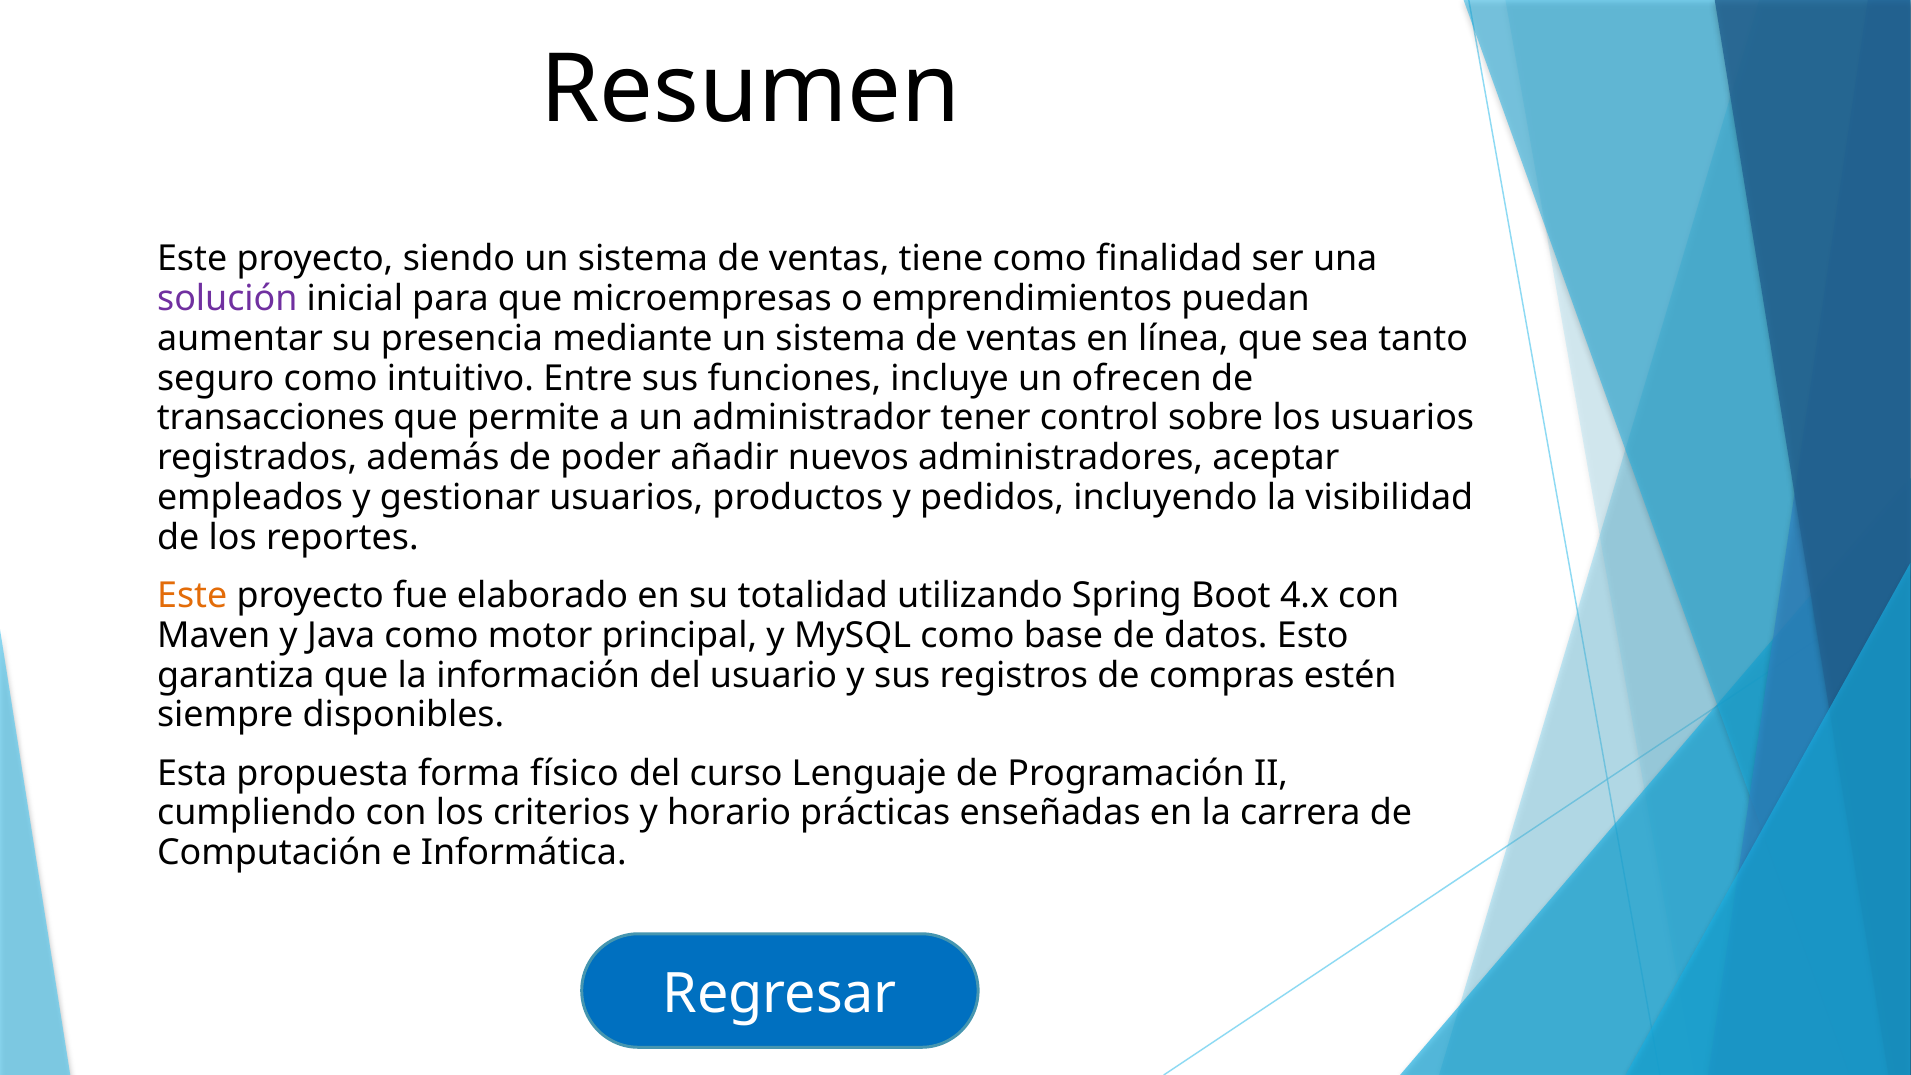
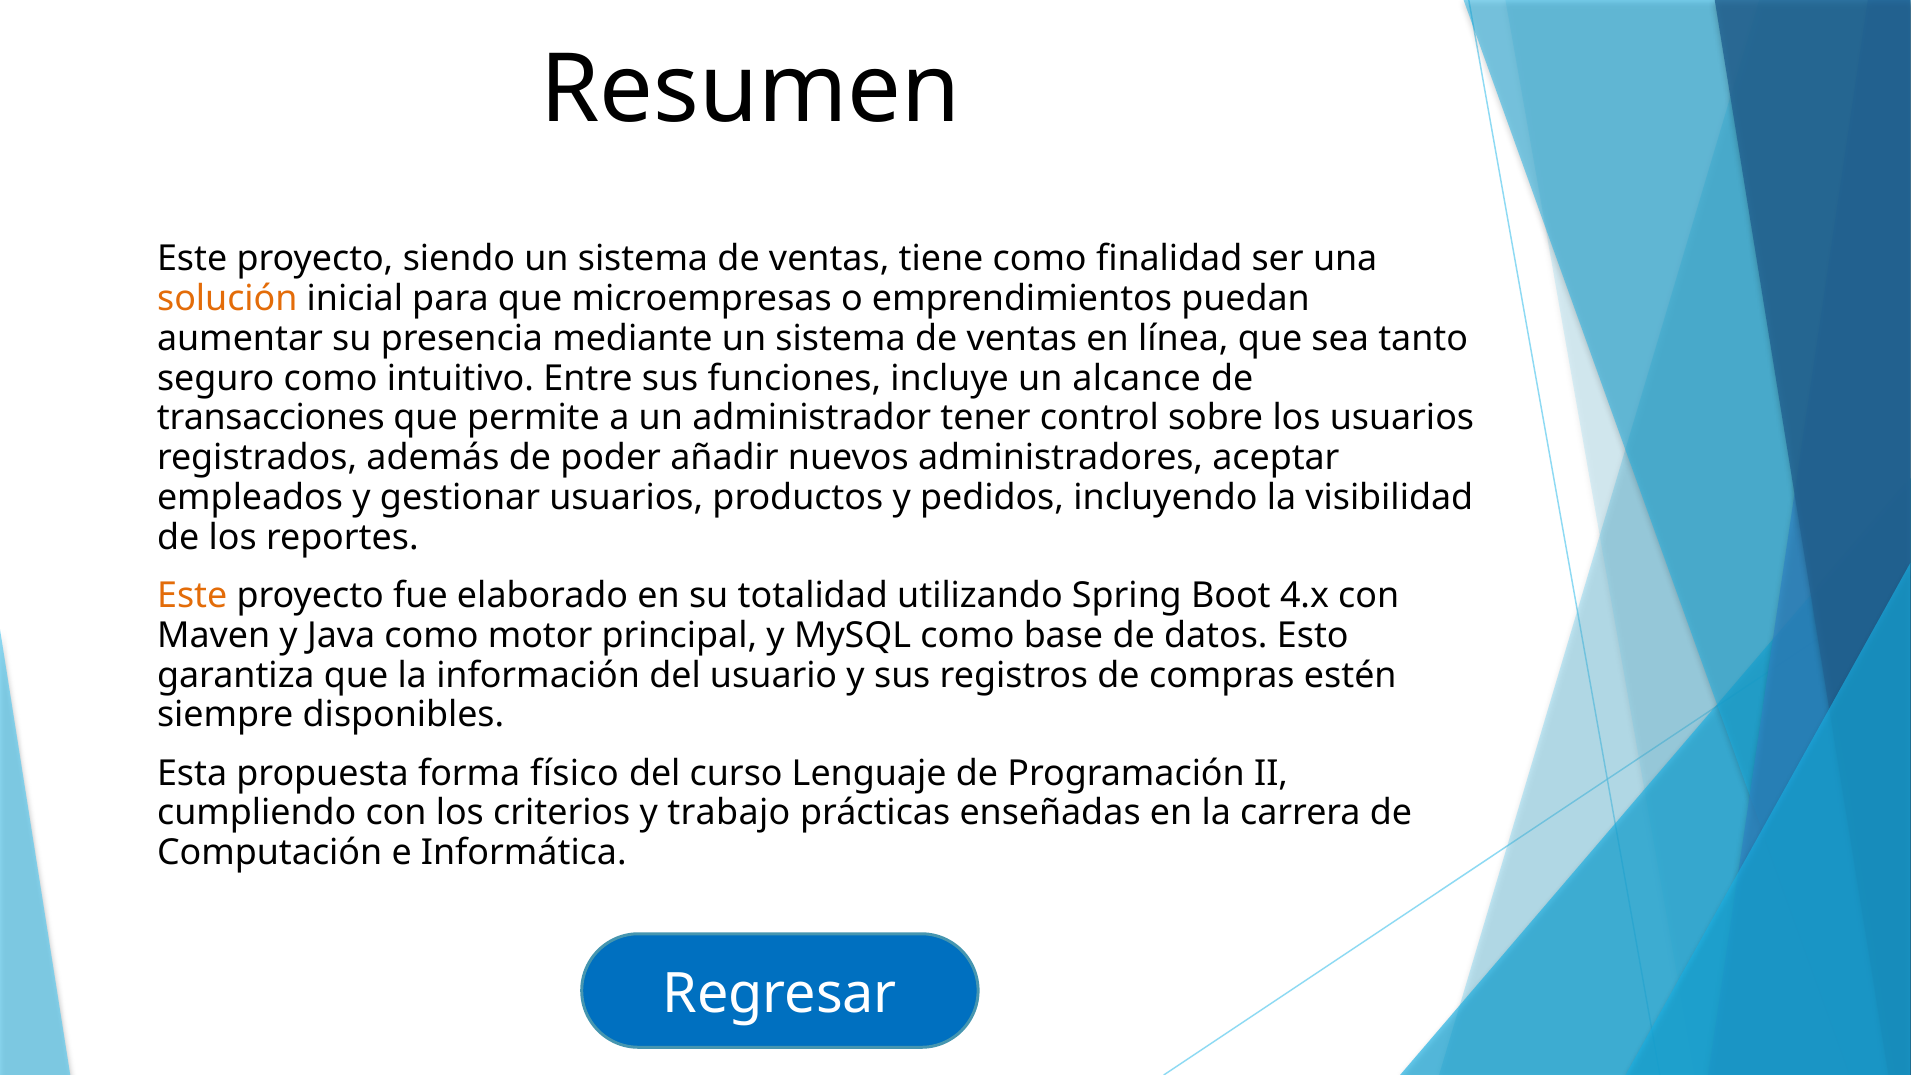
solución colour: purple -> orange (227, 299)
ofrecen: ofrecen -> alcance (1137, 378)
horario: horario -> trabajo (729, 813)
